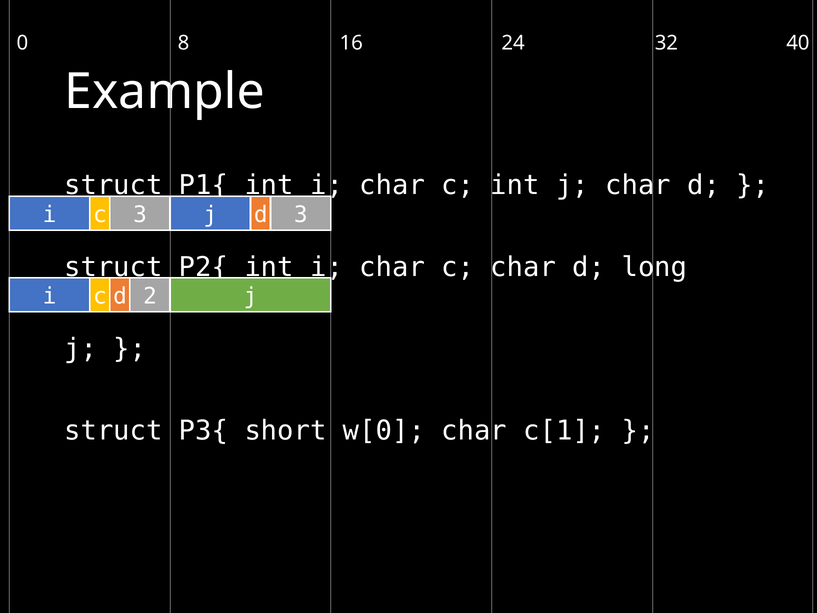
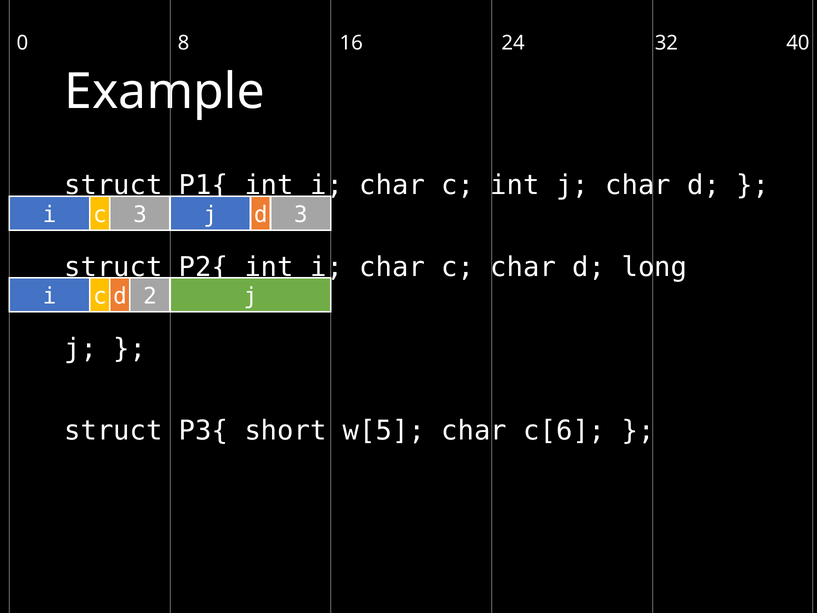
w[0: w[0 -> w[5 (384, 431)
c[1: c[1 -> c[6 (564, 431)
